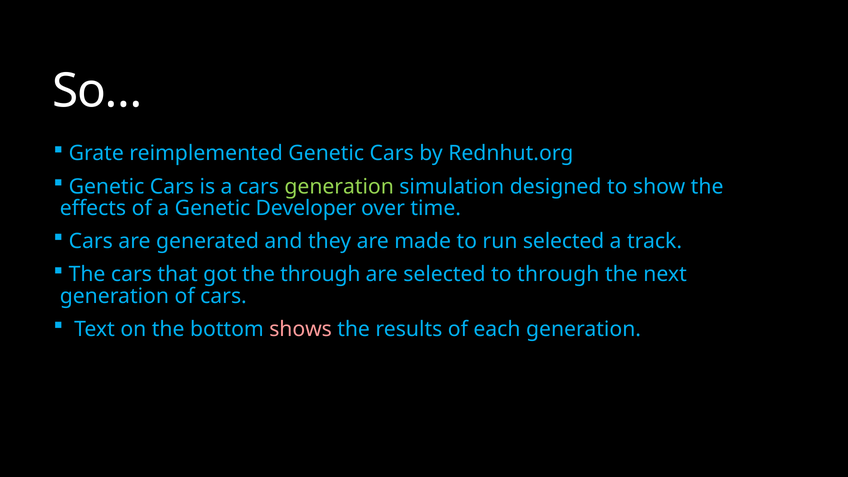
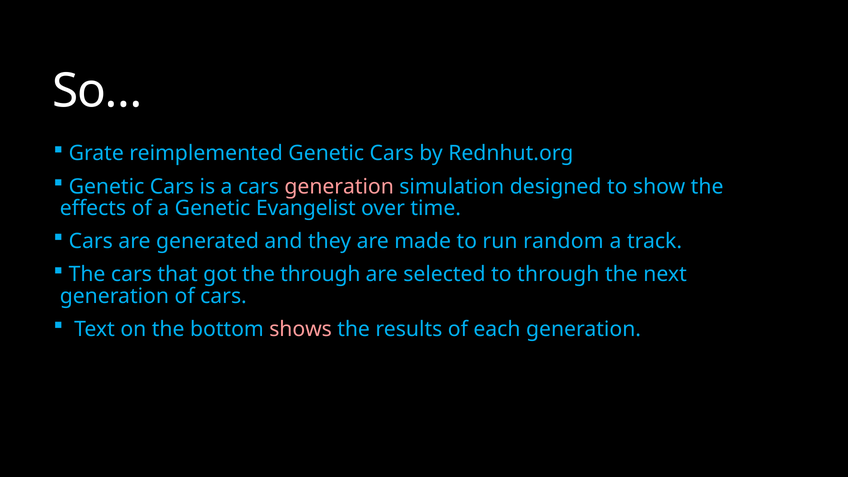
generation colour: light green -> pink (339, 187)
Developer: Developer -> Evangelist (306, 208)
run selected: selected -> random (563, 241)
